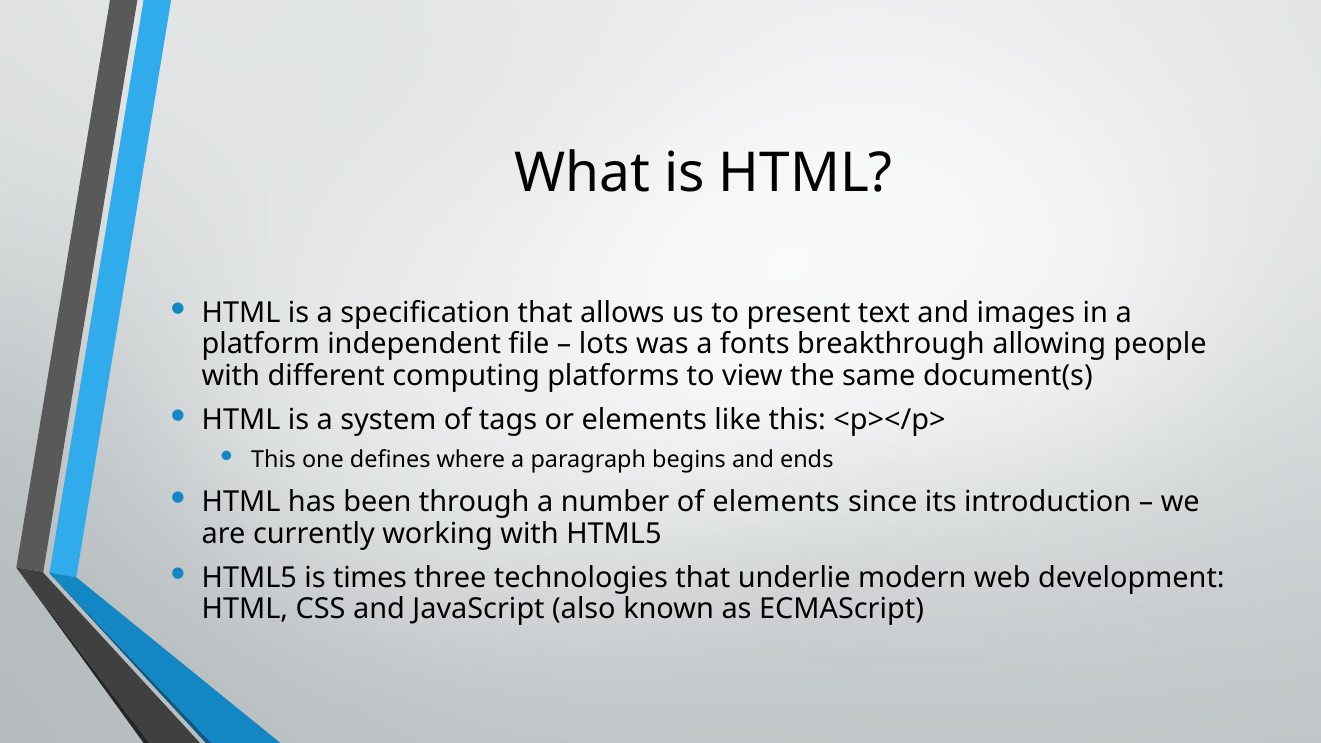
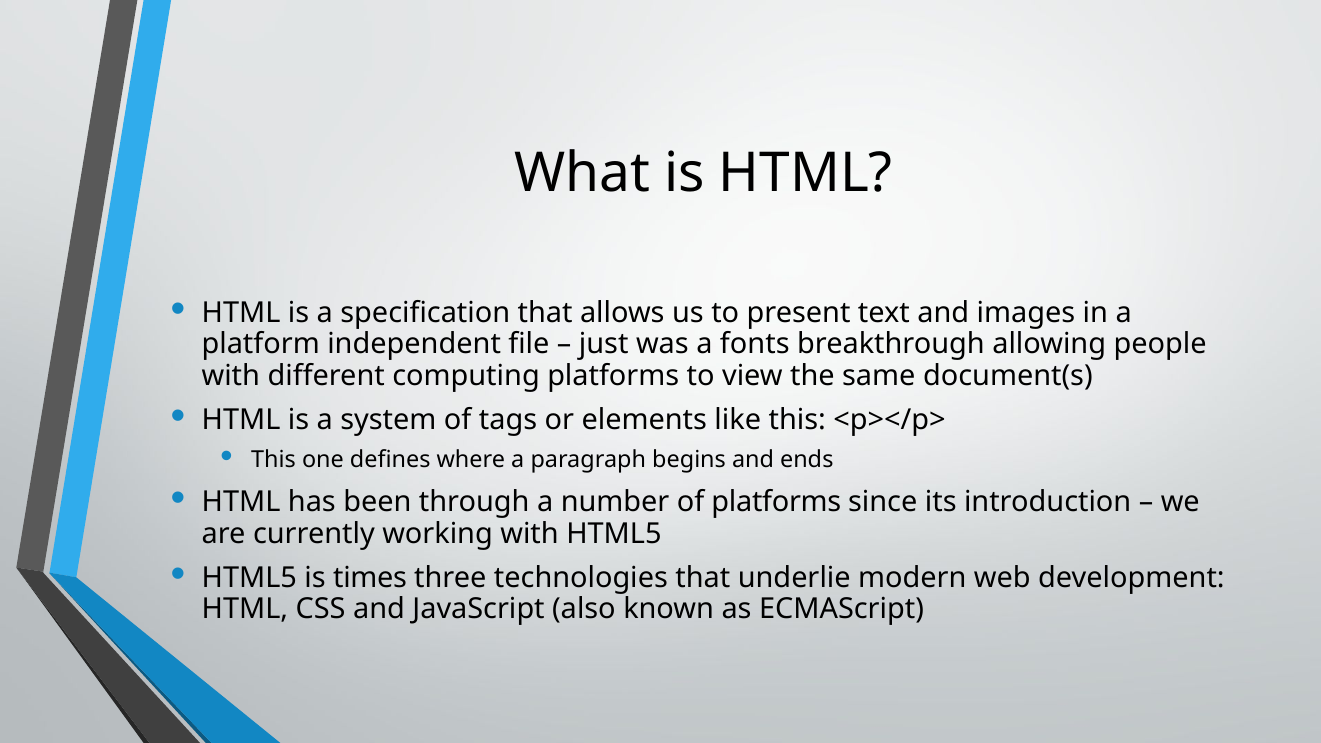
lots: lots -> just (604, 344)
of elements: elements -> platforms (776, 502)
